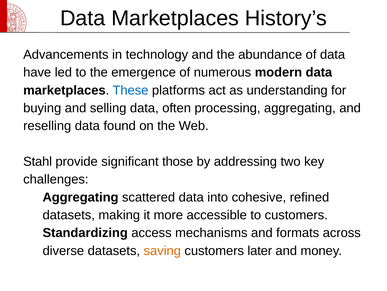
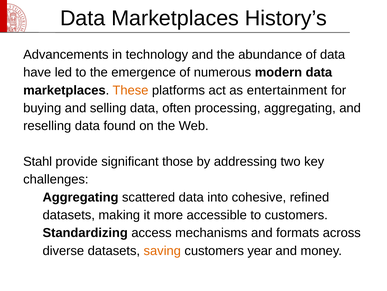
These colour: blue -> orange (130, 90)
understanding: understanding -> entertainment (287, 90)
later: later -> year (260, 250)
